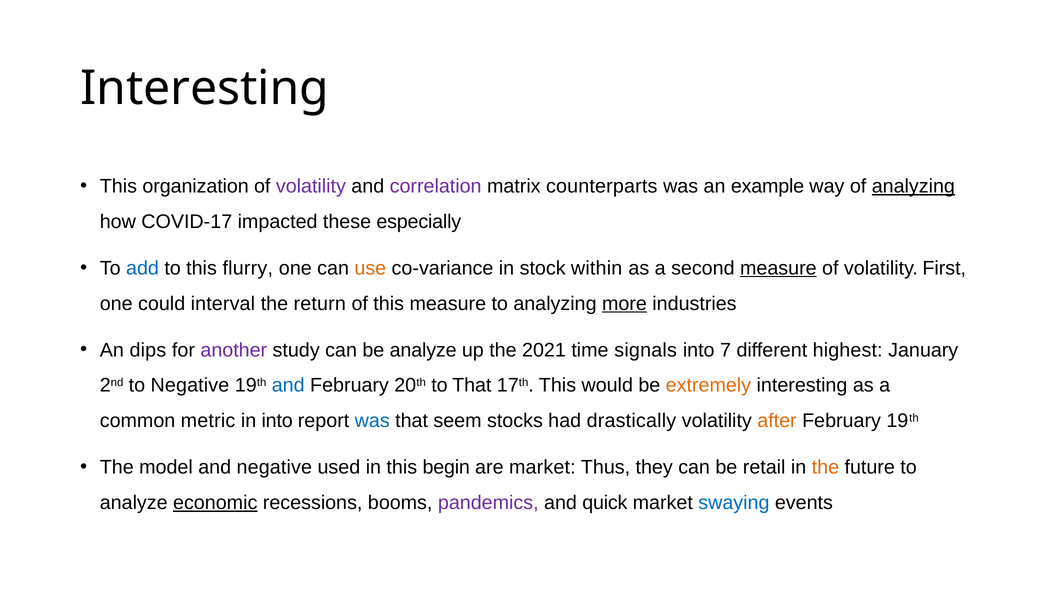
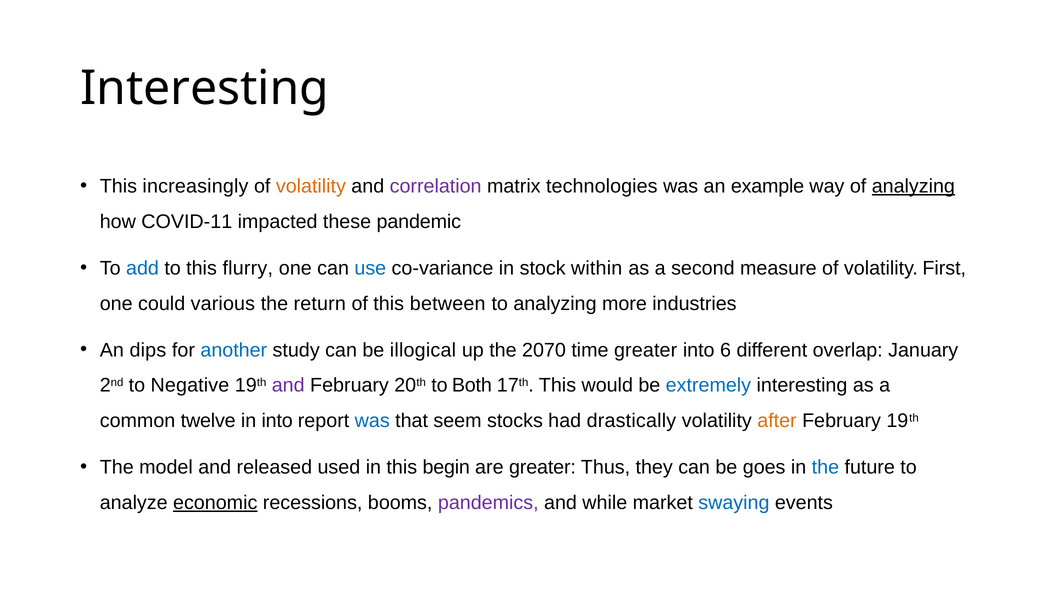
organization: organization -> increasingly (195, 186)
volatility colour: purple -> orange (311, 186)
counterparts: counterparts -> technologies (602, 186)
COVID-17: COVID-17 -> COVID-11 (187, 222)
especially: especially -> pandemic (419, 222)
use colour: orange -> blue (370, 268)
measure underline: present -> none (778, 268)
interval: interval -> various (223, 304)
this measure: measure -> between (448, 304)
more underline: present -> none (624, 304)
another colour: purple -> blue (234, 350)
be analyze: analyze -> illogical (423, 350)
2021: 2021 -> 2070 (544, 350)
time signals: signals -> greater (646, 350)
7: 7 -> 6 (725, 350)
highest: highest -> overlap (848, 350)
and colour: blue -> purple (288, 386)
to That: That -> Both (472, 386)
extremely colour: orange -> blue (708, 386)
metric: metric -> twelve (208, 421)
and negative: negative -> released (274, 467)
are market: market -> greater (542, 467)
retail: retail -> goes (764, 467)
the colour: orange -> blue (825, 467)
quick: quick -> while (605, 503)
